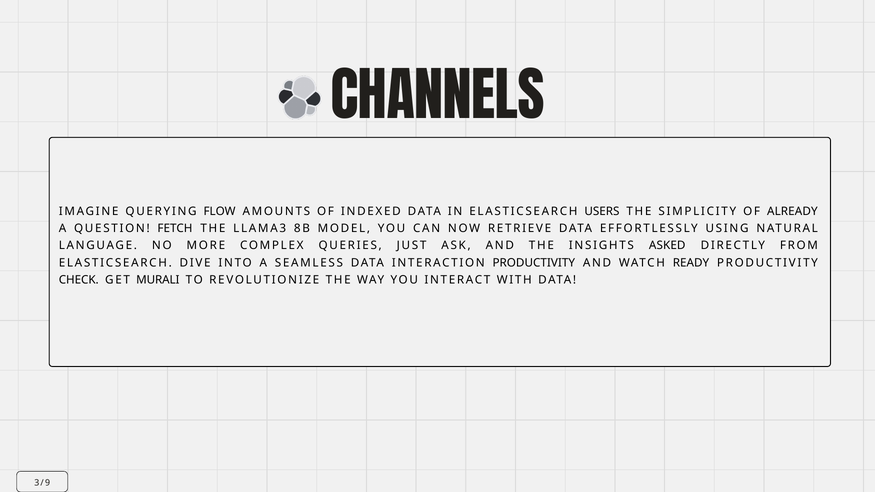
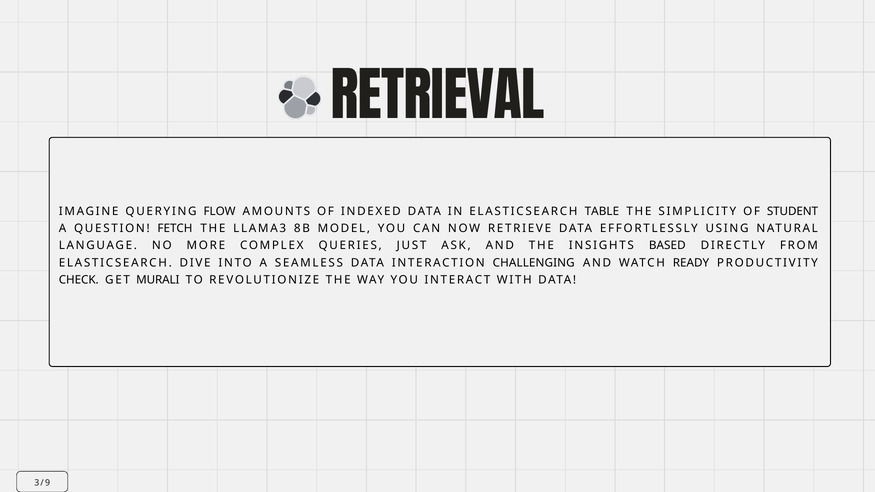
CHANNELS: CHANNELS -> RETRIEVAL (438, 99)
USERS: USERS -> TABLE (602, 211)
ALREADY: ALREADY -> STUDENT (792, 211)
ASKED: ASKED -> BASED (667, 246)
INTERACTION PRODUCTIVITY: PRODUCTIVITY -> CHALLENGING (534, 263)
